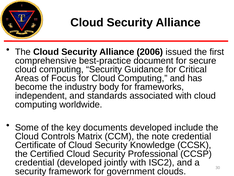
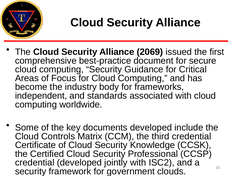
2006: 2006 -> 2069 (150, 52)
note: note -> third (161, 136)
